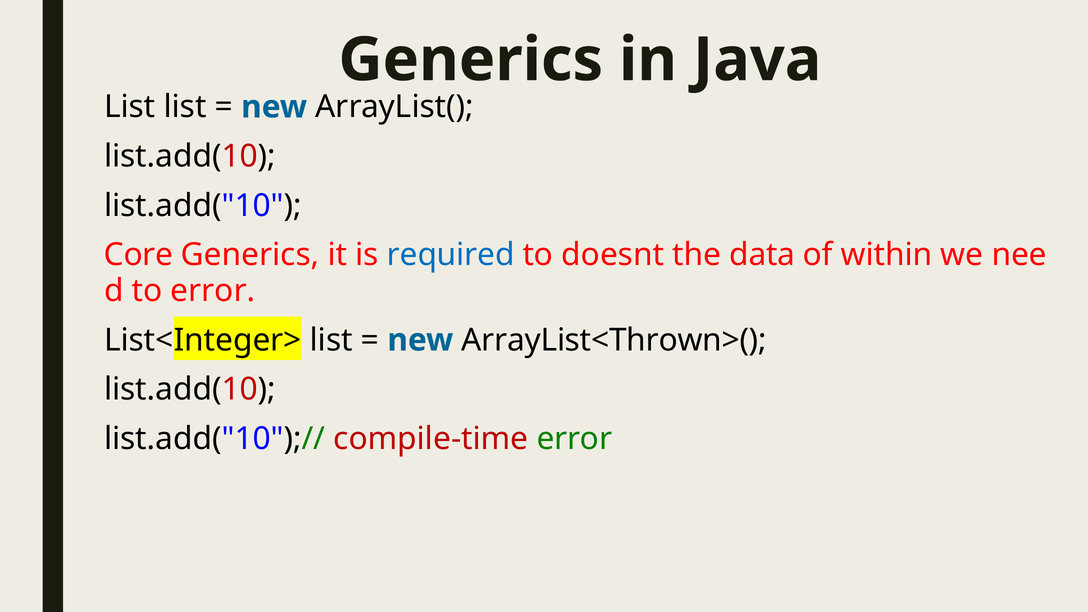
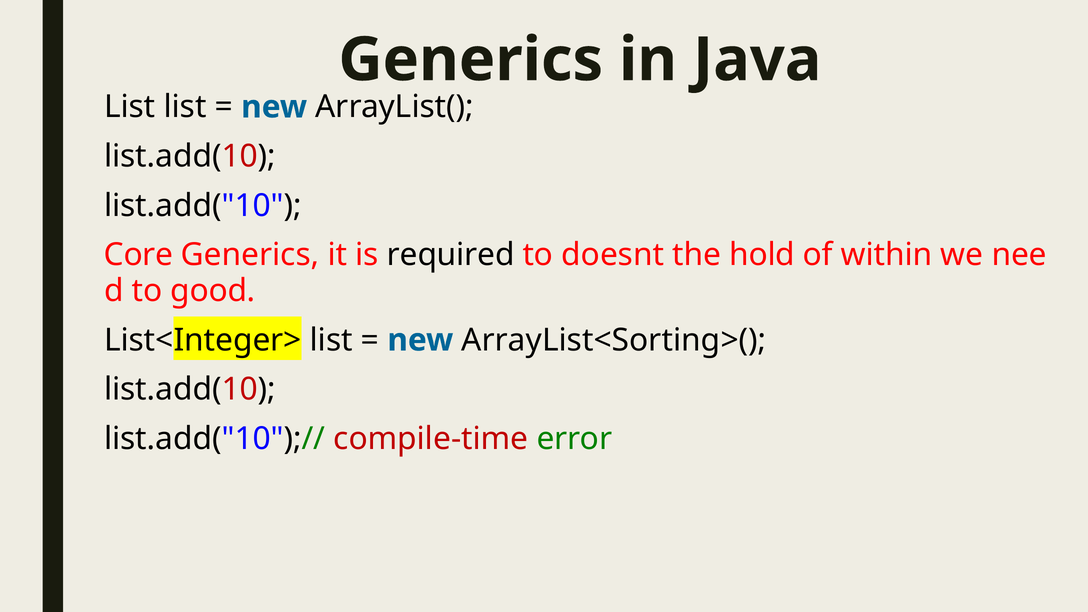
required colour: blue -> black (451, 255)
data: data -> hold (762, 255)
to error: error -> good (213, 291)
ArrayList<Thrown>(: ArrayList<Thrown>( -> ArrayList<Sorting>( (614, 340)
